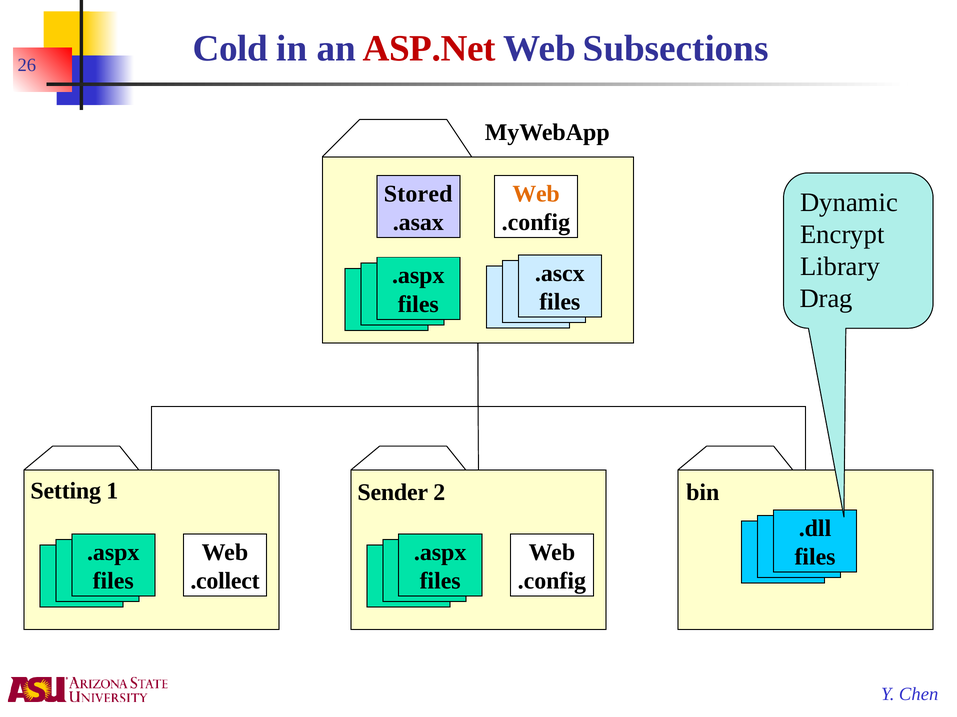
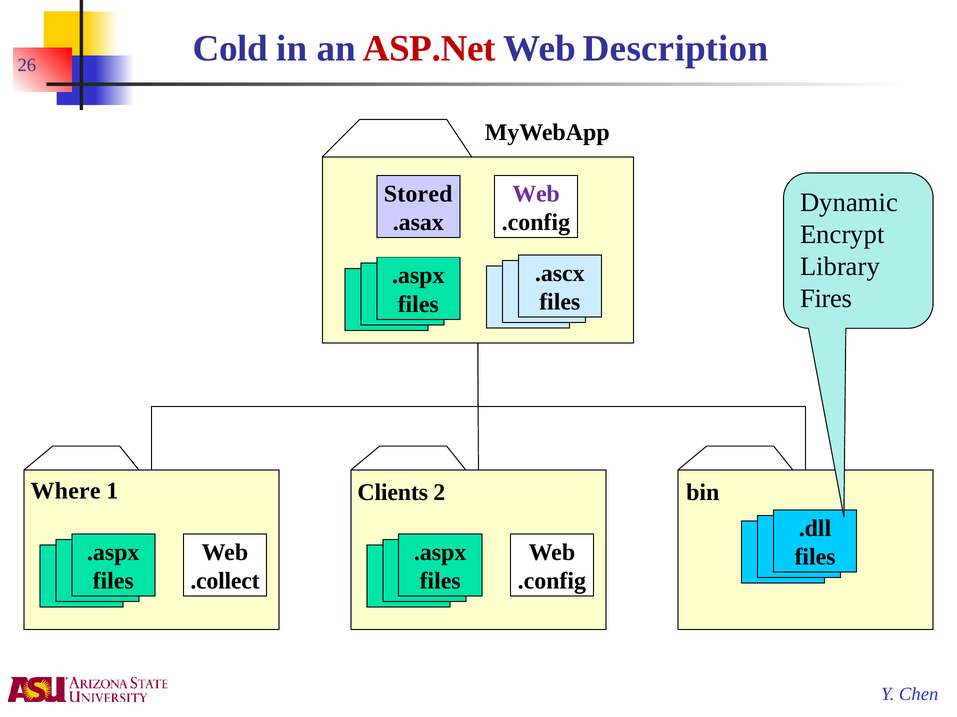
Subsections: Subsections -> Description (676, 49)
Web colour: orange -> purple (536, 194)
Drag: Drag -> Fires (826, 299)
Setting: Setting -> Where (66, 491)
Sender: Sender -> Clients (393, 493)
